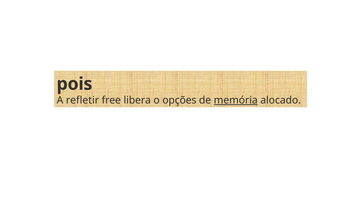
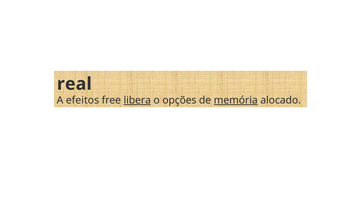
pois: pois -> real (74, 84)
refletir: refletir -> efeitos (82, 100)
libera underline: none -> present (137, 100)
